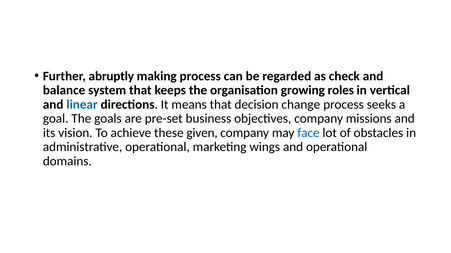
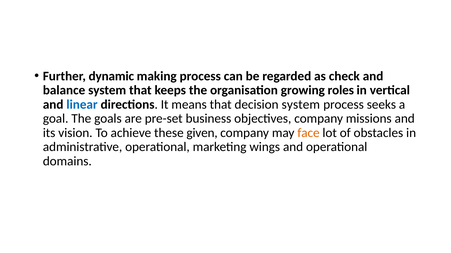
abruptly: abruptly -> dynamic (111, 76)
decision change: change -> system (301, 105)
face colour: blue -> orange (308, 133)
